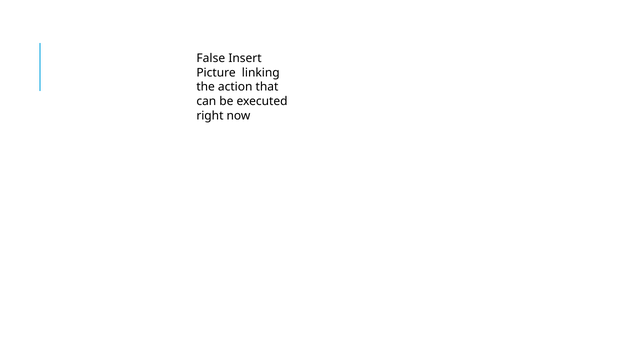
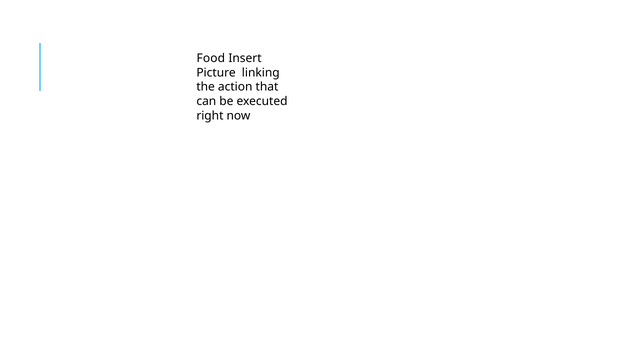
False: False -> Food (211, 58)
